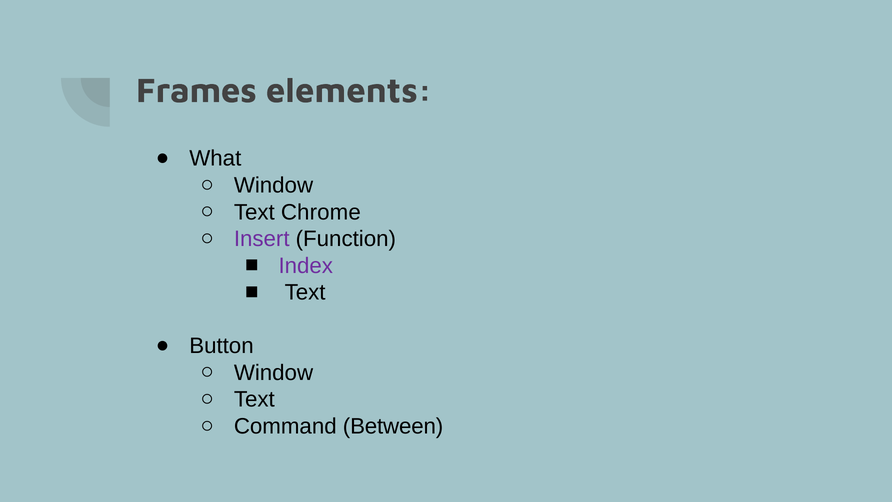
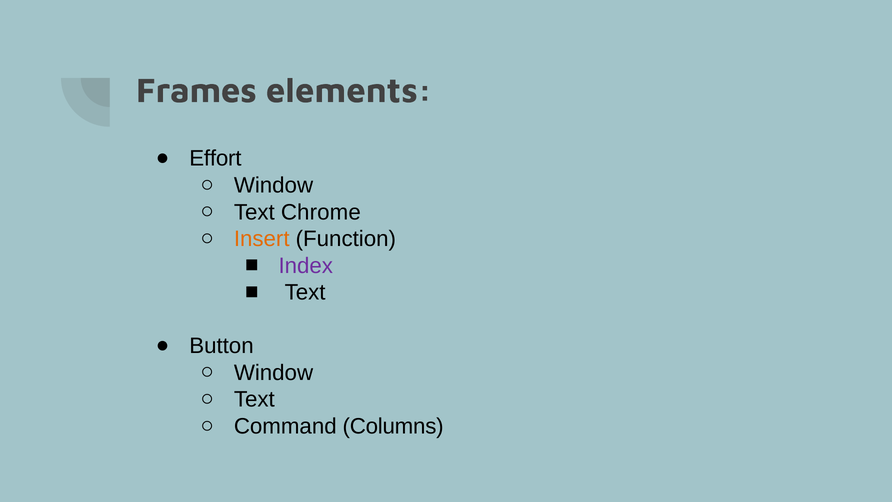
What: What -> Effort (215, 159)
Insert colour: purple -> orange (262, 239)
Between: Between -> Columns (393, 426)
